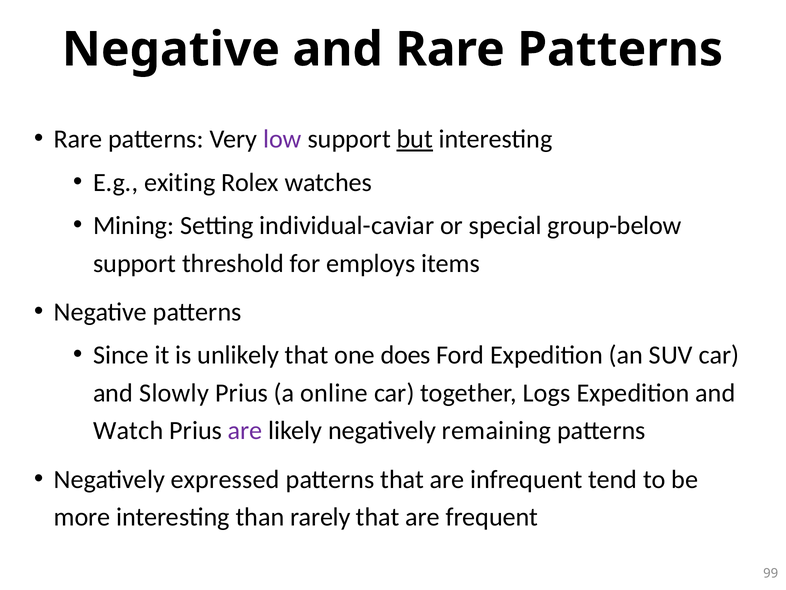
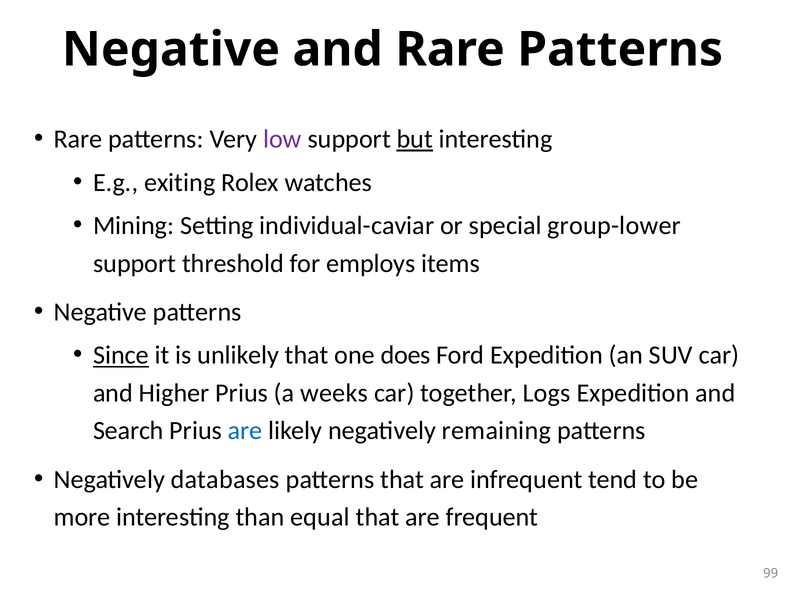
group-below: group-below -> group-lower (614, 225)
Since underline: none -> present (121, 355)
Slowly: Slowly -> Higher (174, 393)
online: online -> weeks (334, 393)
Watch: Watch -> Search (128, 430)
are colour: purple -> blue (245, 430)
expressed: expressed -> databases (225, 479)
rarely: rarely -> equal (320, 517)
